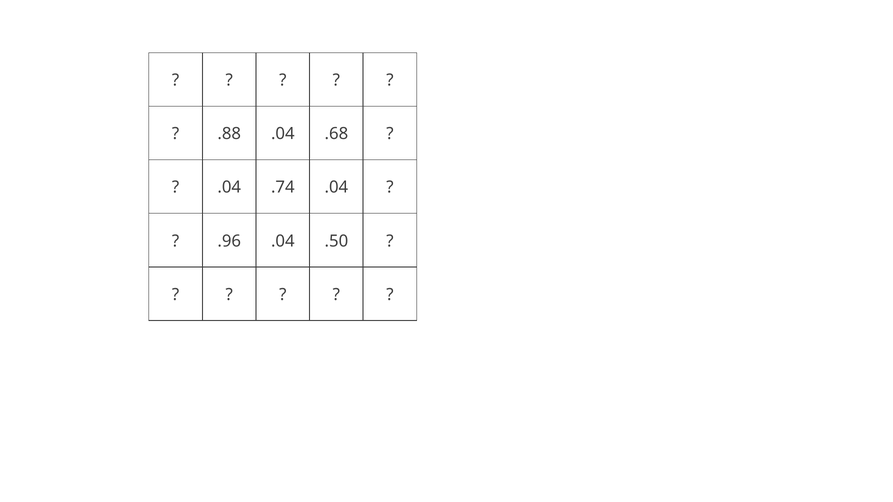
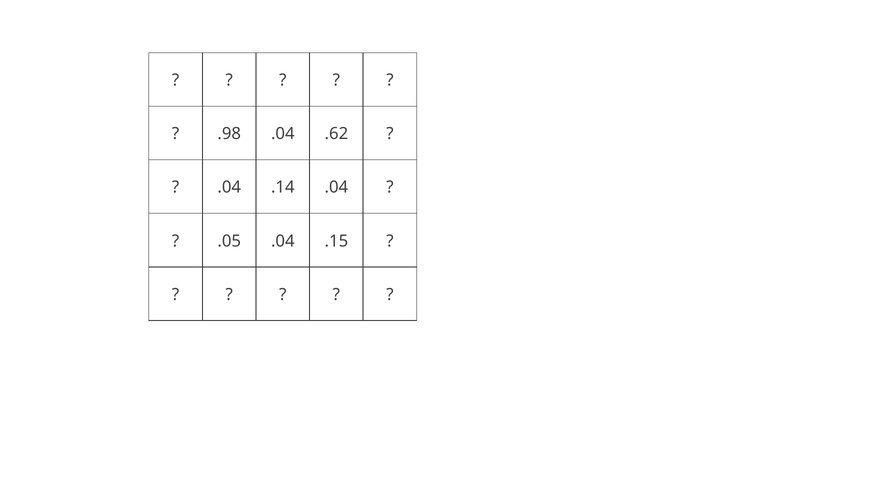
.88: .88 -> .98 (229, 134)
.68: .68 -> .62 (336, 134)
.74: .74 -> .14 (283, 188)
.96: .96 -> .05 (229, 241)
.50: .50 -> .15 (336, 241)
